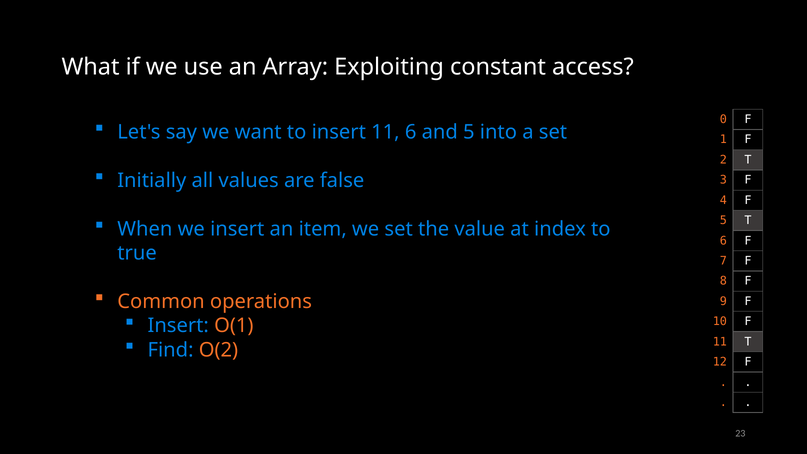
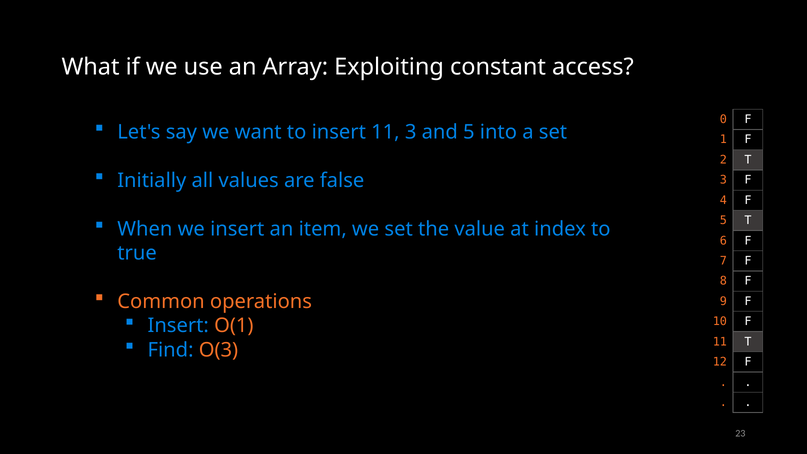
11 6: 6 -> 3 (411, 132)
O(2: O(2 -> O(3 (218, 350)
